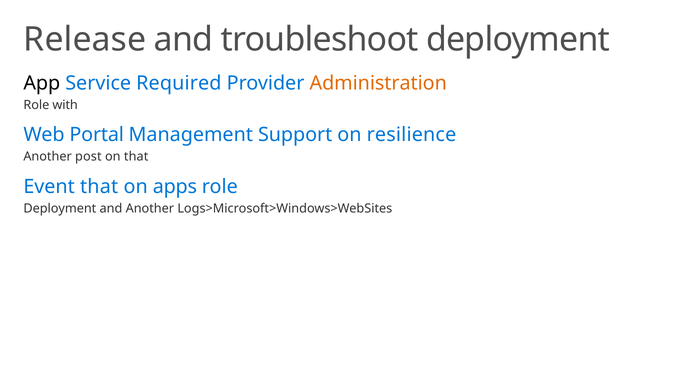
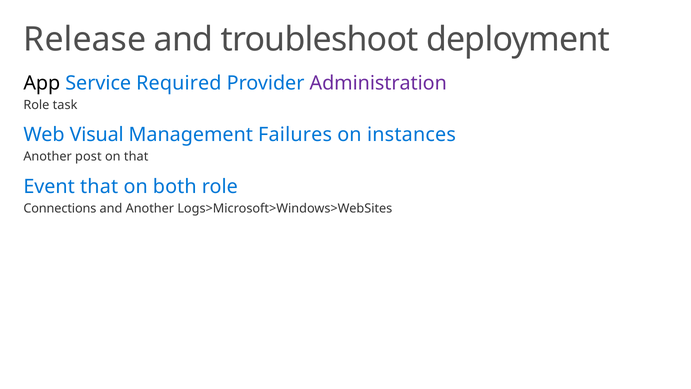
Administration colour: orange -> purple (378, 83)
with: with -> task (65, 105)
Portal: Portal -> Visual (97, 135)
Support: Support -> Failures (295, 135)
resilience: resilience -> instances (411, 135)
apps: apps -> both (175, 186)
Deployment: Deployment -> Connections (60, 208)
